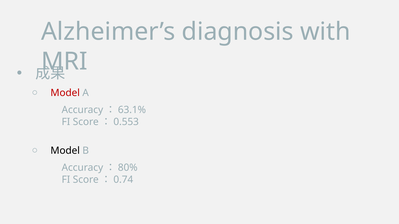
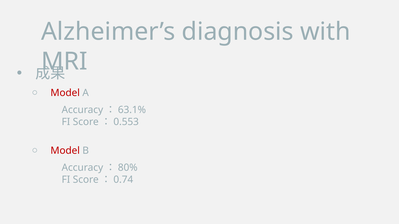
Model colour: black -> red (65, 151)
